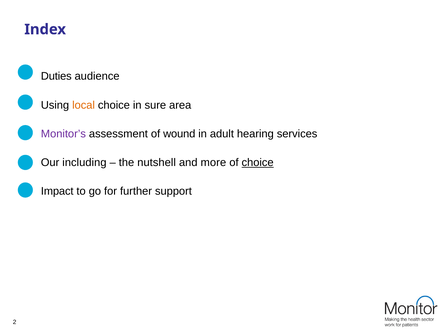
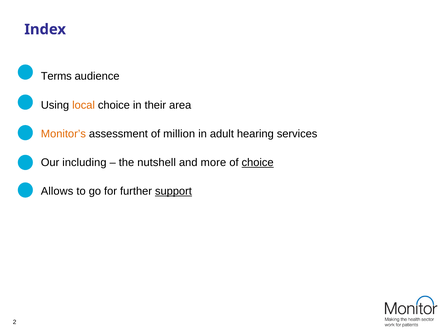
Duties: Duties -> Terms (56, 76)
sure: sure -> their (155, 105)
Monitor’s colour: purple -> orange (63, 134)
wound: wound -> million (179, 134)
Impact: Impact -> Allows (57, 191)
support underline: none -> present (173, 191)
